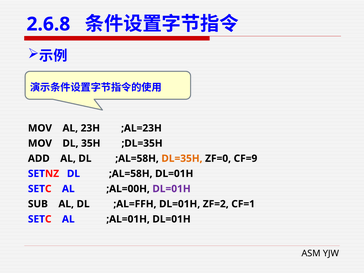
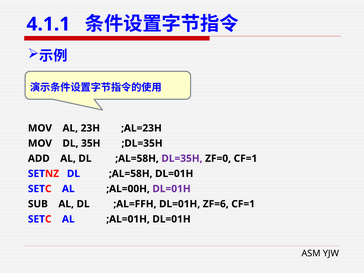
2.6.8: 2.6.8 -> 4.1.1 (48, 24)
DL=35H colour: orange -> purple (182, 158)
ZF=0 CF=9: CF=9 -> CF=1 (245, 158)
ZF=2: ZF=2 -> ZF=6 (216, 204)
